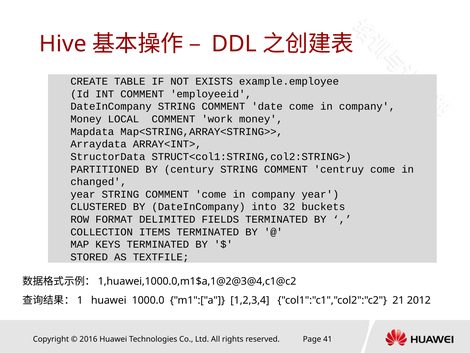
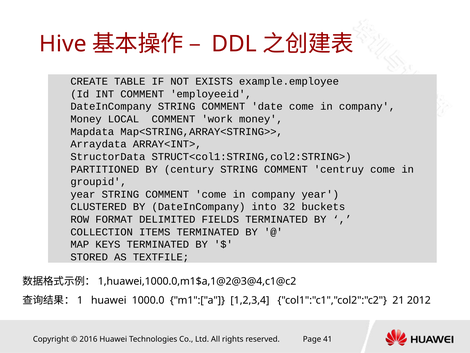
changed: changed -> groupid (99, 182)
